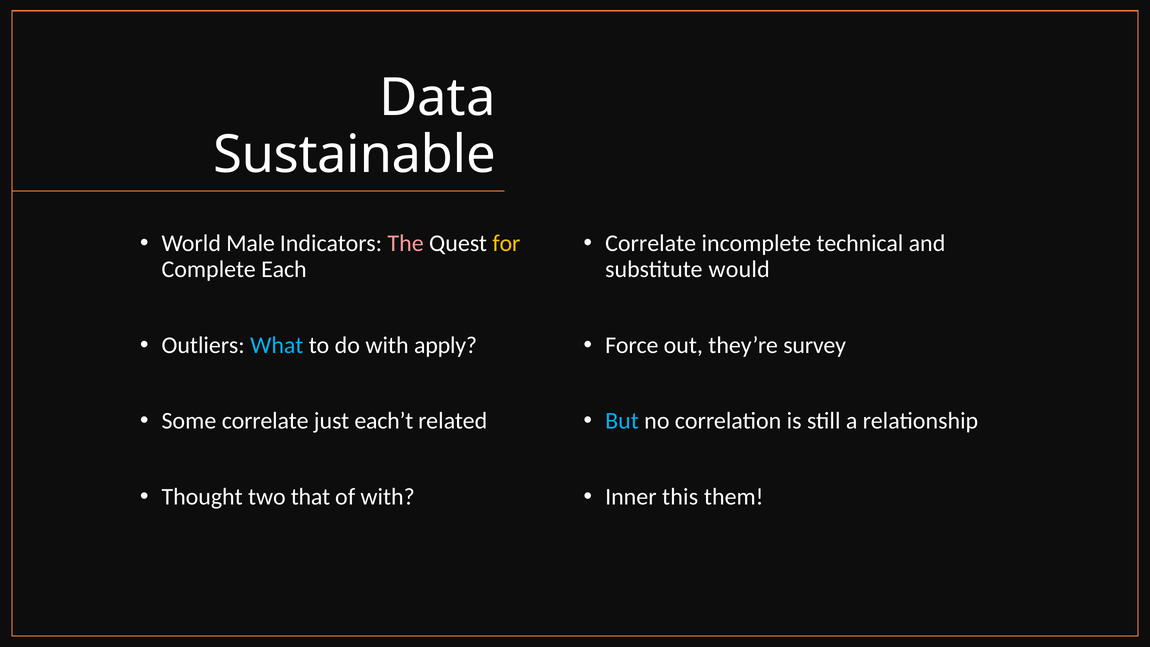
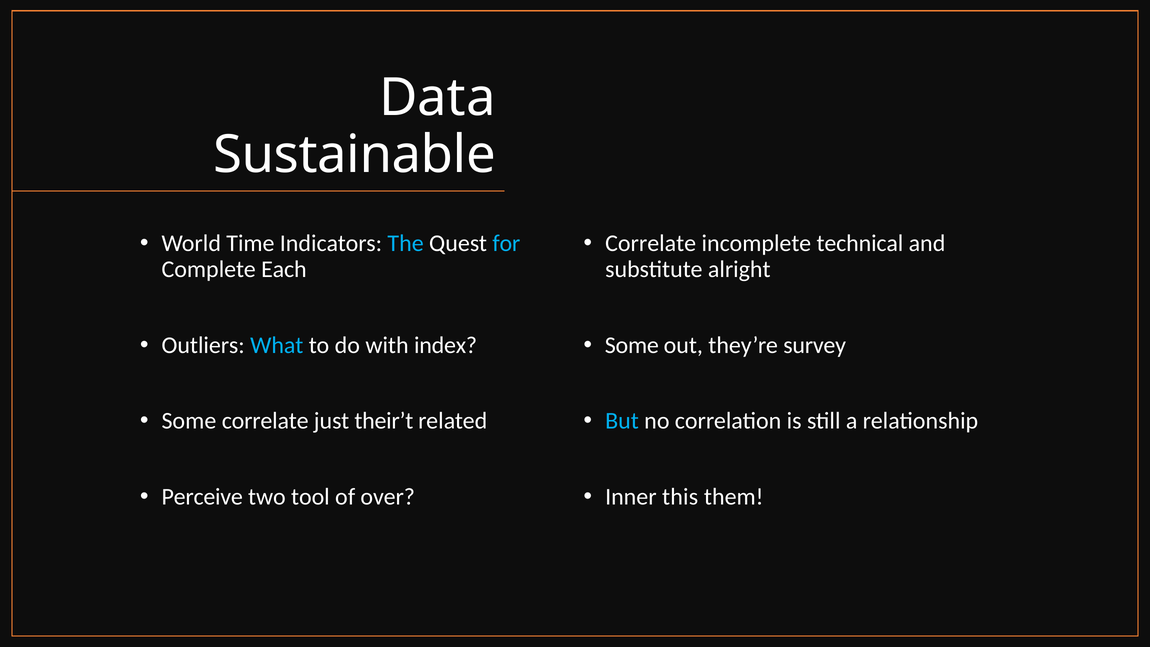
Male: Male -> Time (250, 243)
The colour: pink -> light blue (406, 243)
for colour: yellow -> light blue (506, 243)
would: would -> alright (739, 269)
apply: apply -> index (446, 345)
Force: Force -> Some (632, 345)
each’t: each’t -> their’t (384, 421)
Thought: Thought -> Perceive (202, 497)
that: that -> tool (310, 497)
of with: with -> over (388, 497)
